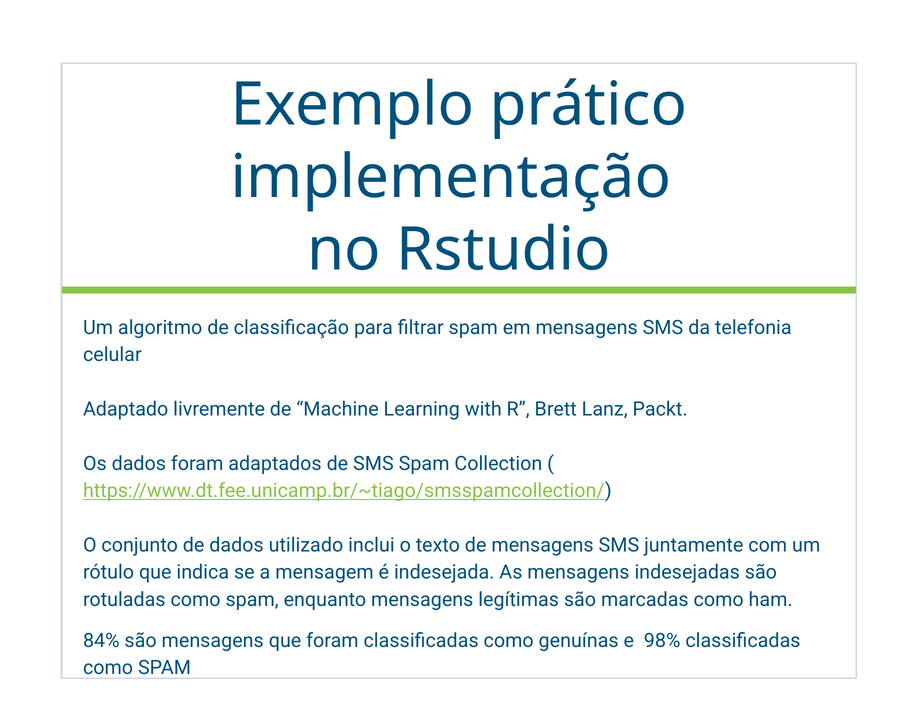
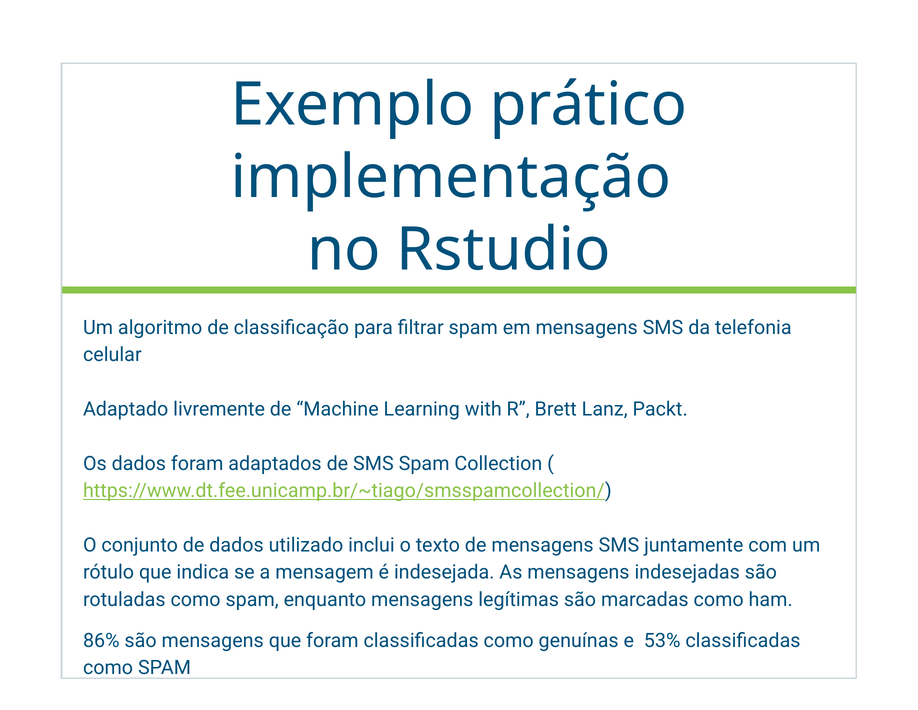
84%: 84% -> 86% (101, 640)
98%: 98% -> 53% (662, 640)
